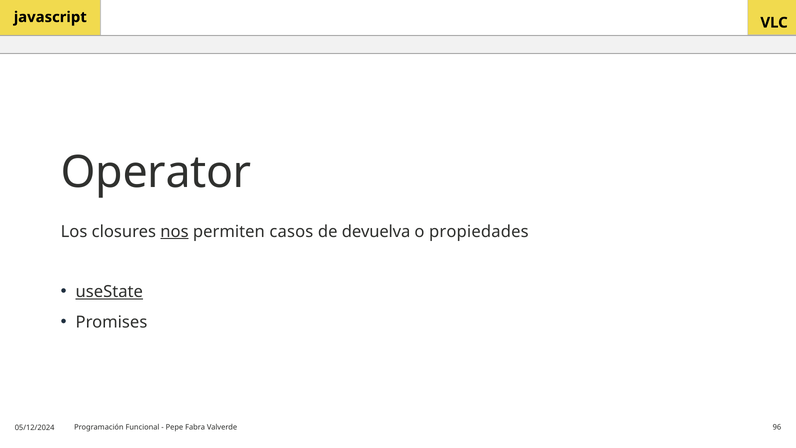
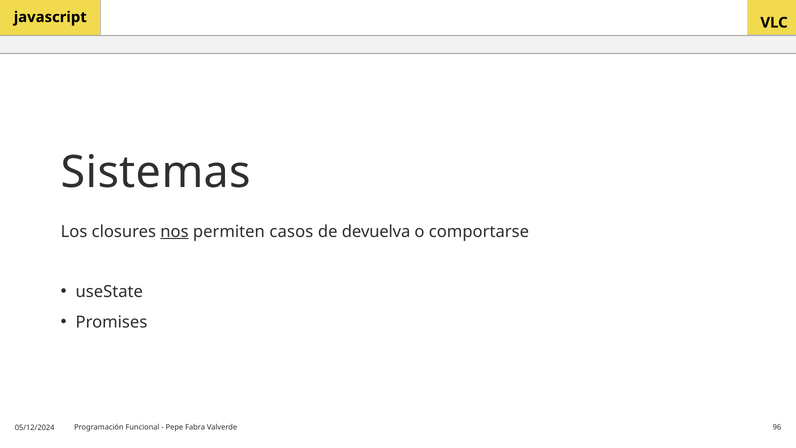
Operator: Operator -> Sistemas (156, 172)
propiedades: propiedades -> comportarse (479, 231)
useState underline: present -> none (109, 292)
